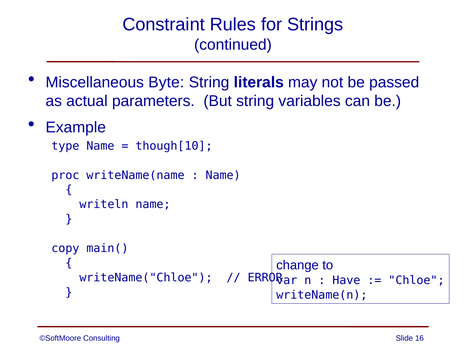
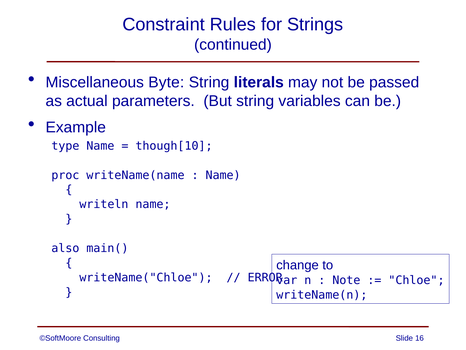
copy: copy -> also (65, 248)
Have: Have -> Note (346, 280)
